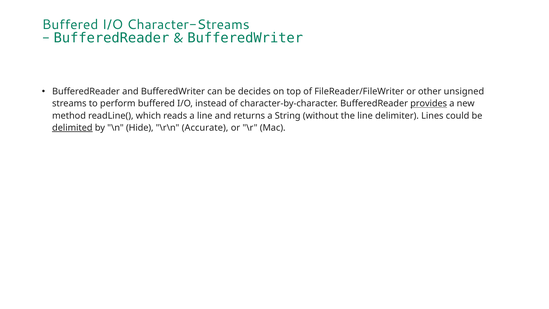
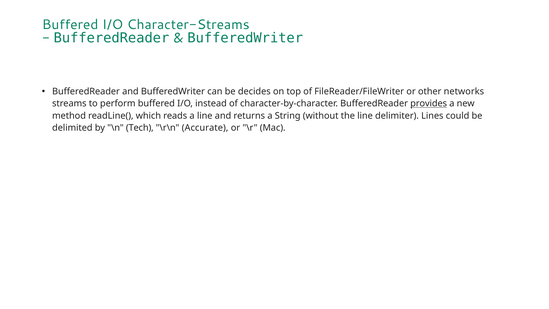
unsigned: unsigned -> networks (464, 91)
delimited underline: present -> none (72, 128)
Hide: Hide -> Tech (140, 128)
